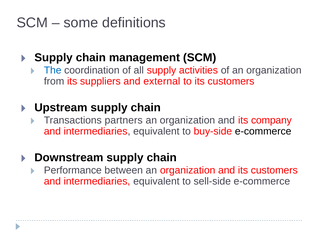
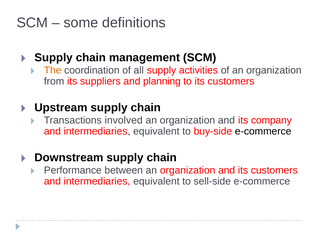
The colour: blue -> orange (53, 70)
external: external -> planning (162, 81)
partners: partners -> involved (124, 121)
